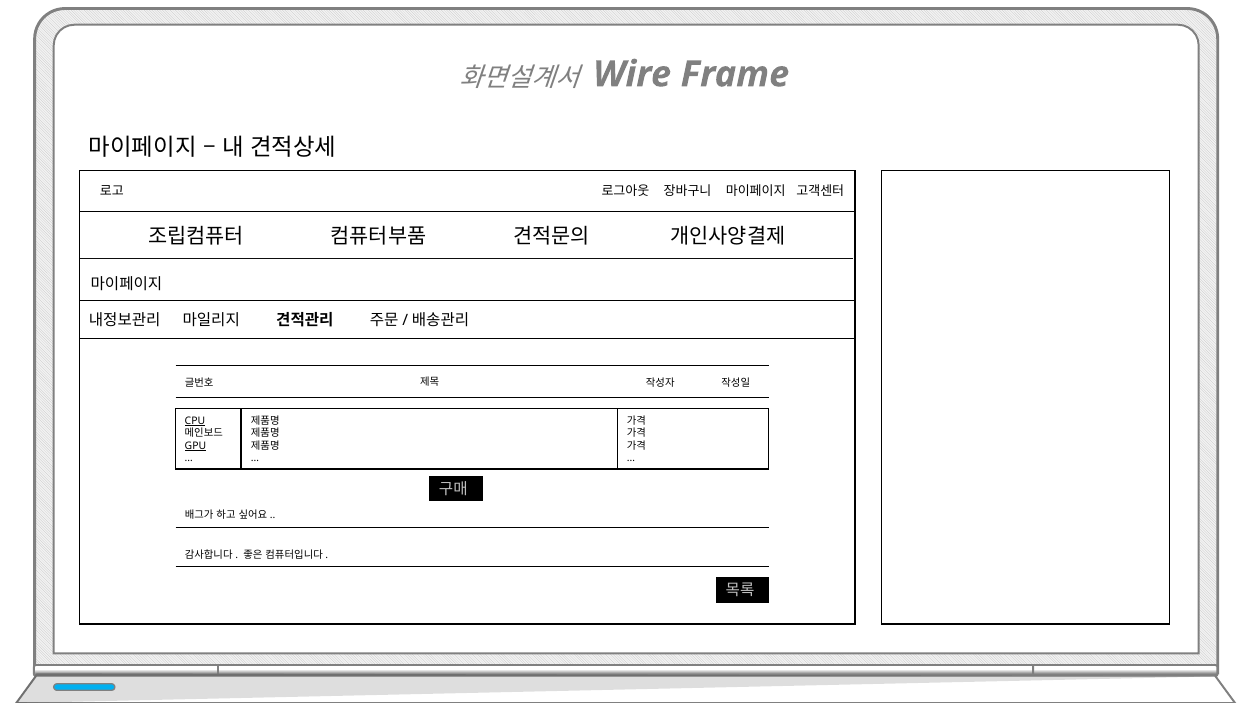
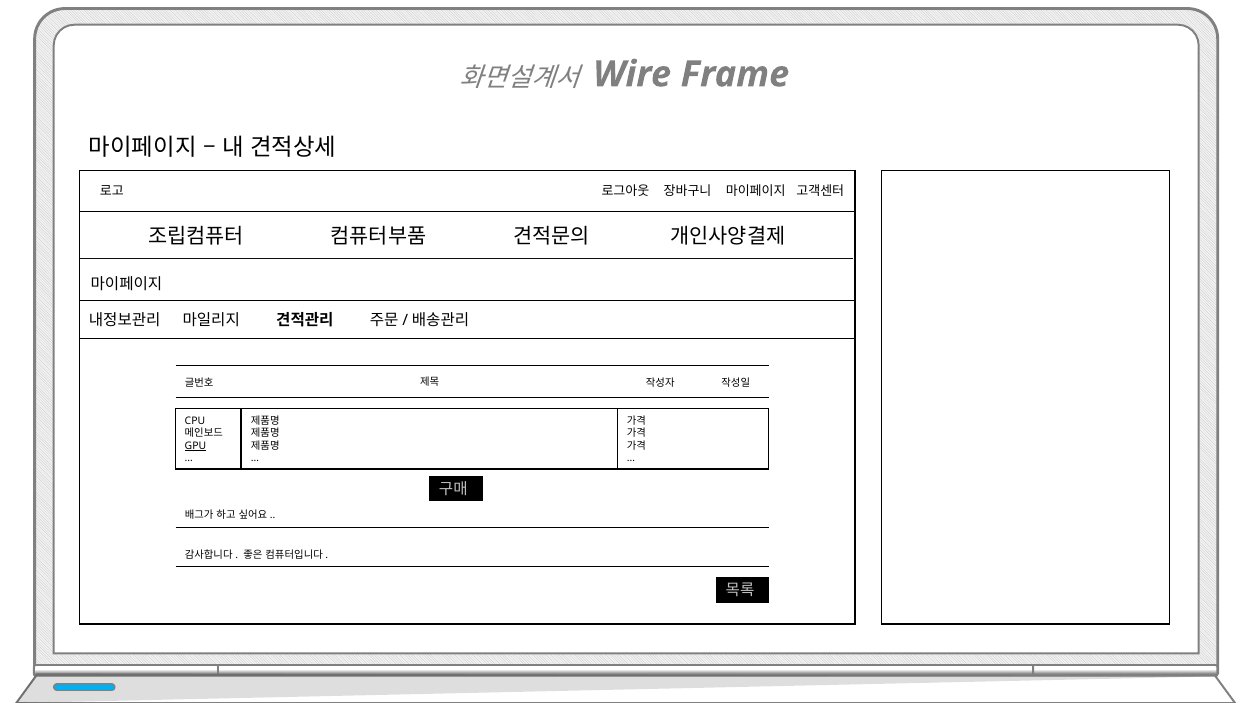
CPU underline: present -> none (195, 421)
